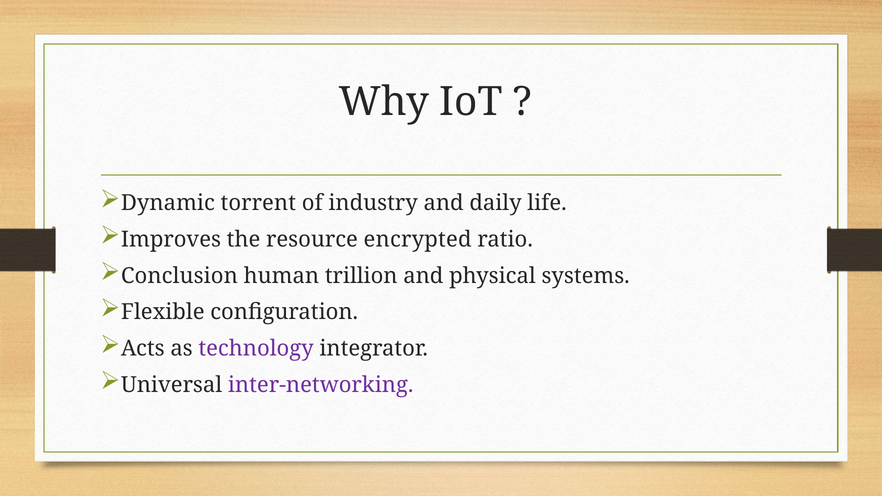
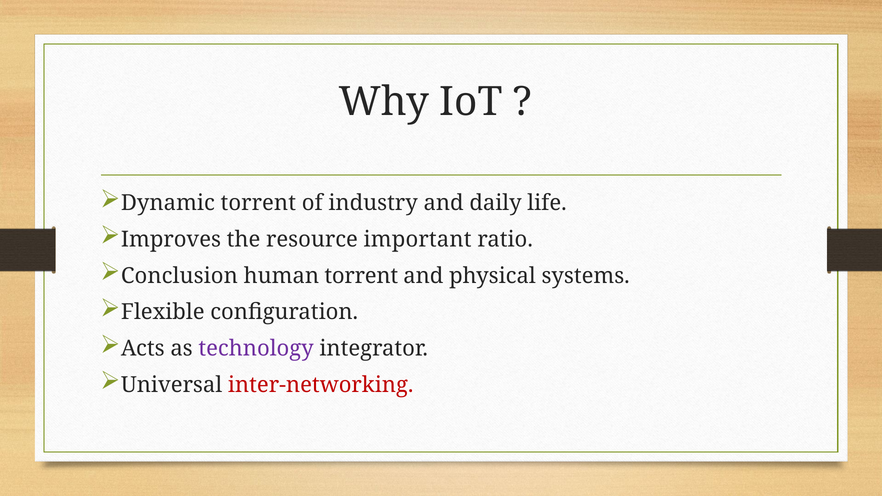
encrypted: encrypted -> important (418, 239)
human trillion: trillion -> torrent (361, 276)
inter-networking colour: purple -> red (321, 385)
